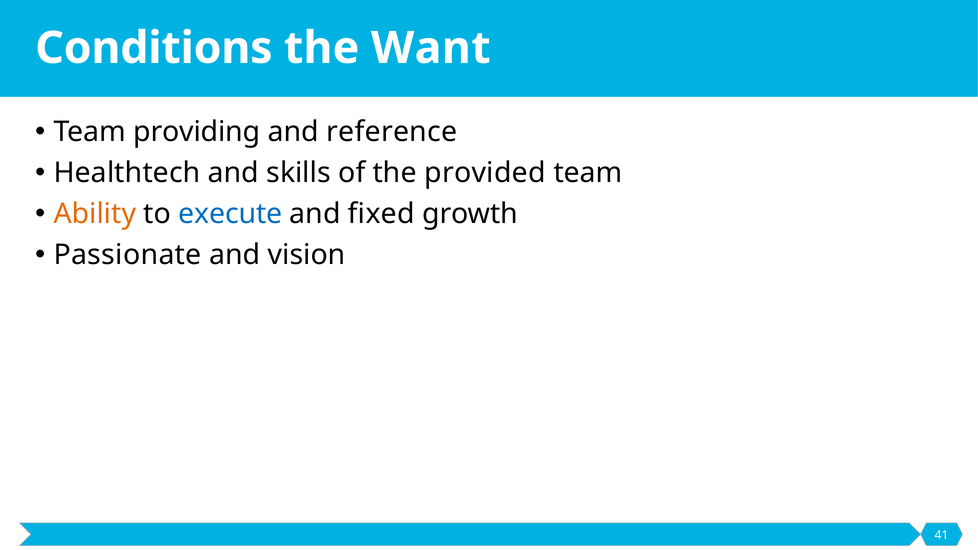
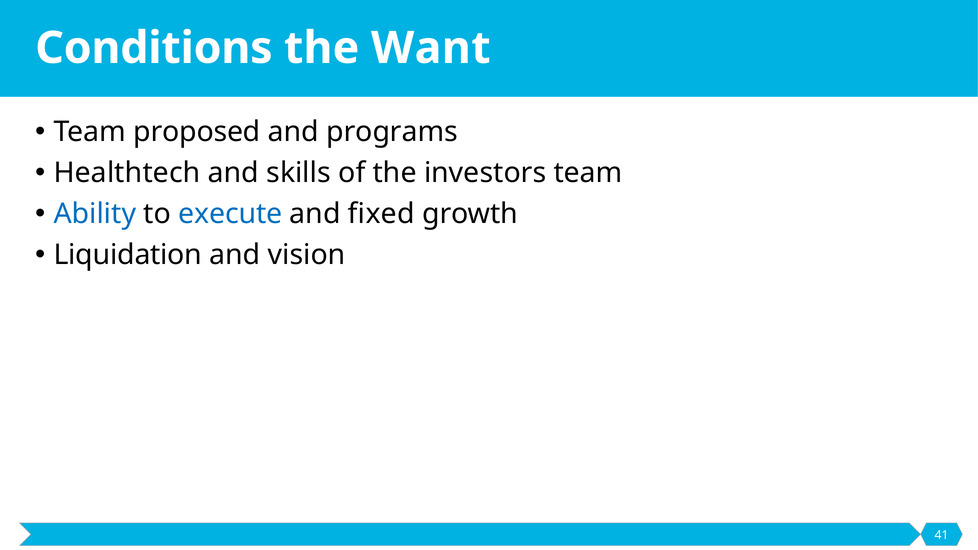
providing: providing -> proposed (197, 132)
reference: reference -> programs (392, 132)
provided: provided -> investors (485, 173)
Ability colour: orange -> blue (95, 214)
Passionate: Passionate -> Liquidation (128, 255)
